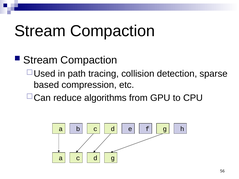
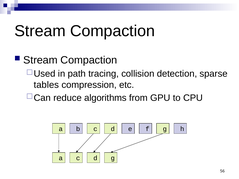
based: based -> tables (46, 85)
